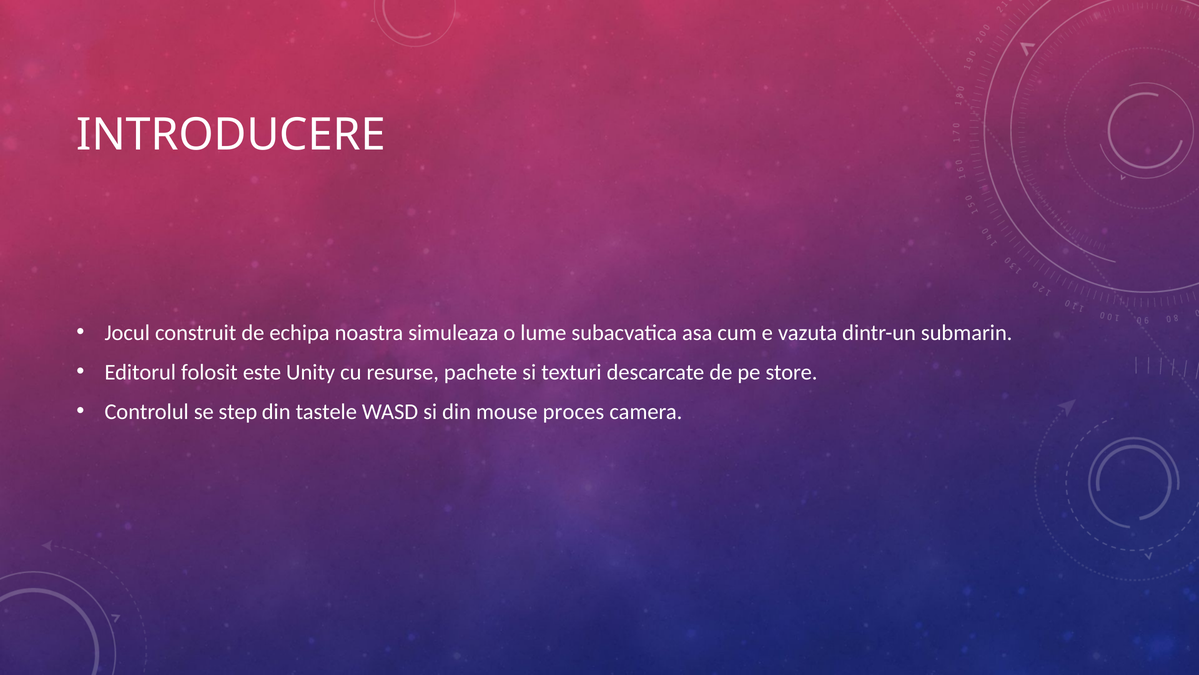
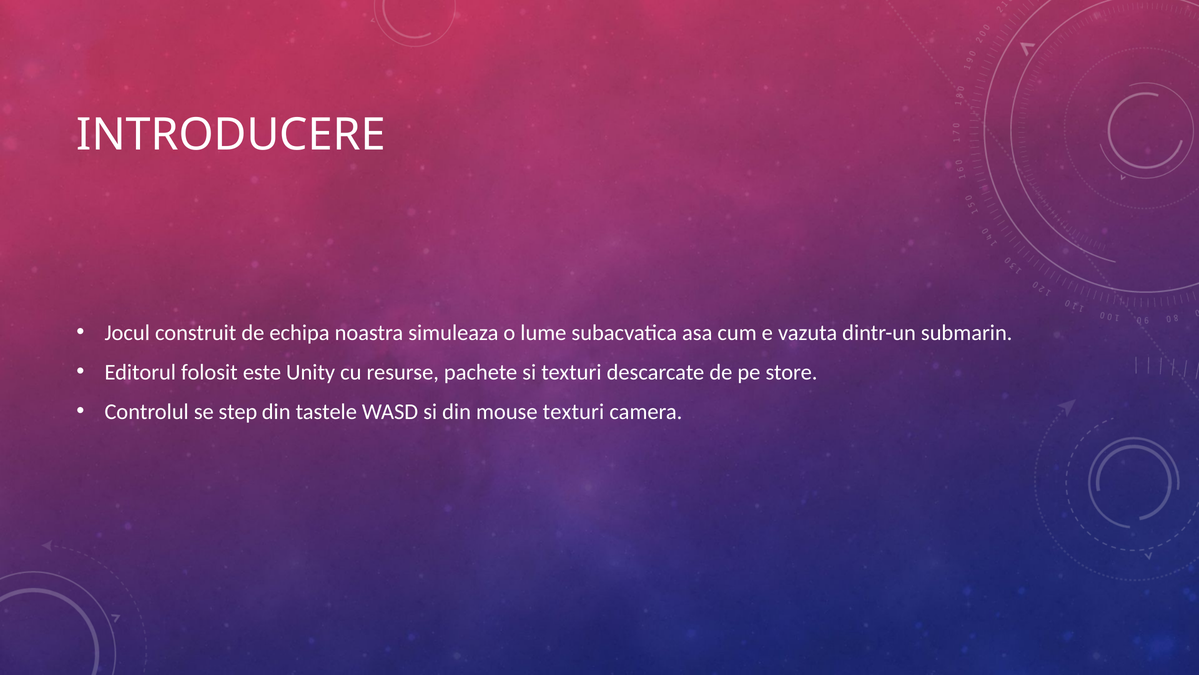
mouse proces: proces -> texturi (573, 411)
